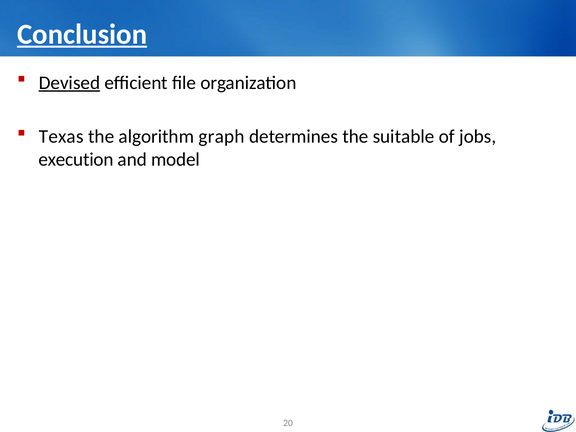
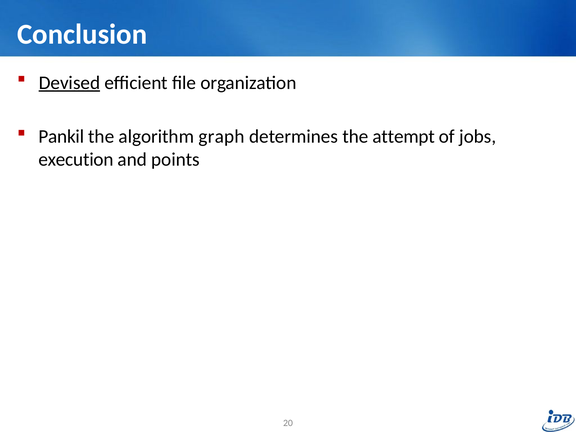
Conclusion underline: present -> none (82, 34)
Texas: Texas -> Pankil (61, 136)
suitable: suitable -> attempt (404, 136)
model: model -> points (175, 160)
